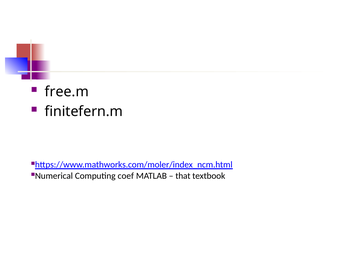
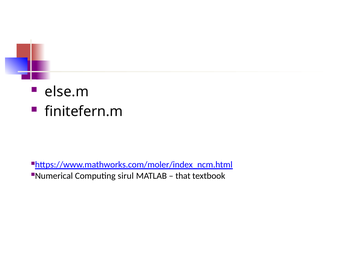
free.m: free.m -> else.m (67, 92)
coef: coef -> sirul (126, 176)
